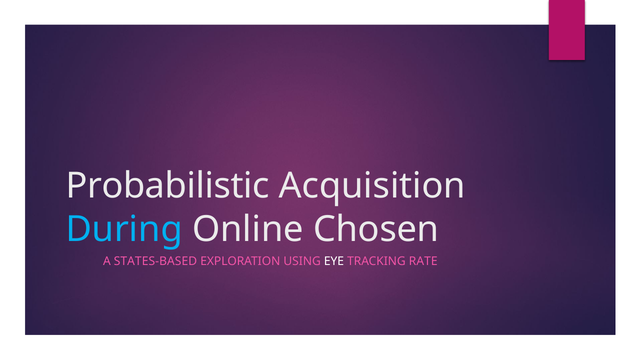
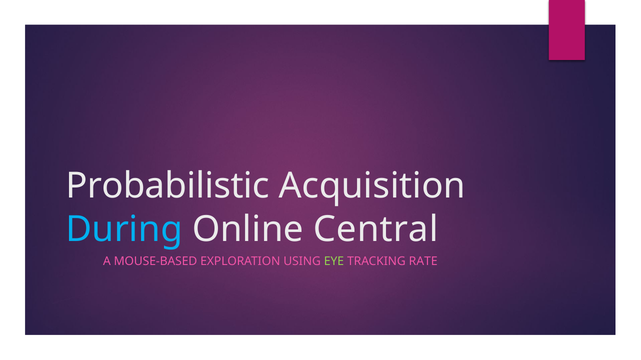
Chosen: Chosen -> Central (376, 230)
STATES-BASED: STATES-BASED -> MOUSE-BASED (155, 262)
EYE colour: white -> light green (334, 262)
